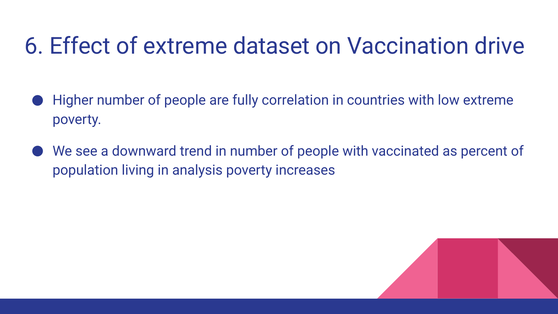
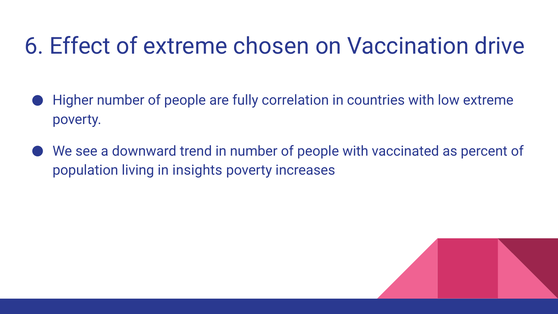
dataset: dataset -> chosen (271, 46)
analysis: analysis -> insights (197, 170)
